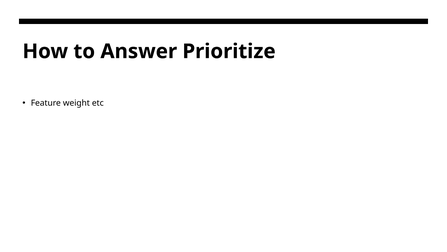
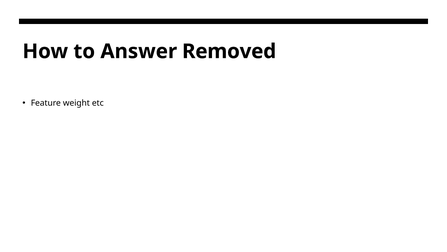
Prioritize: Prioritize -> Removed (229, 51)
